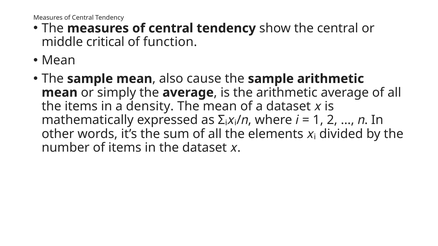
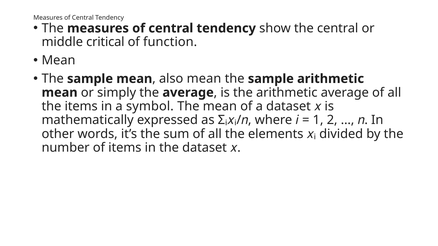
also cause: cause -> mean (204, 79)
density: density -> symbol (150, 106)
